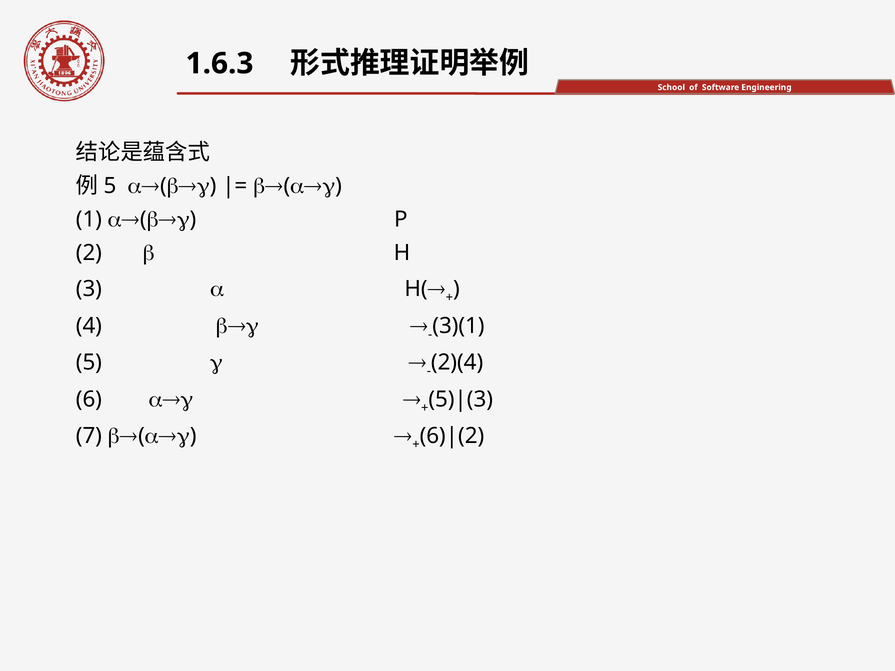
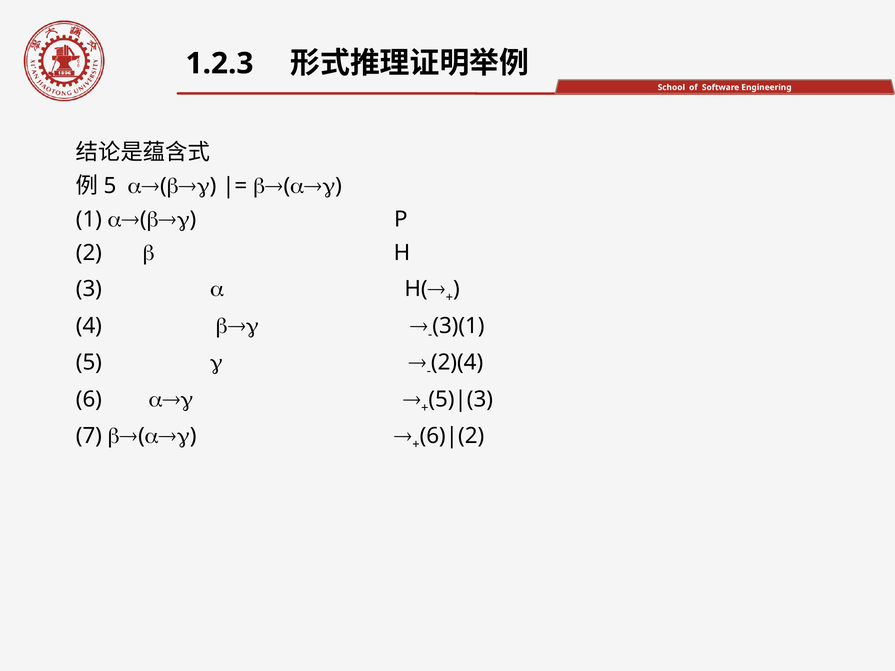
1.6.3: 1.6.3 -> 1.2.3 (220, 63)
